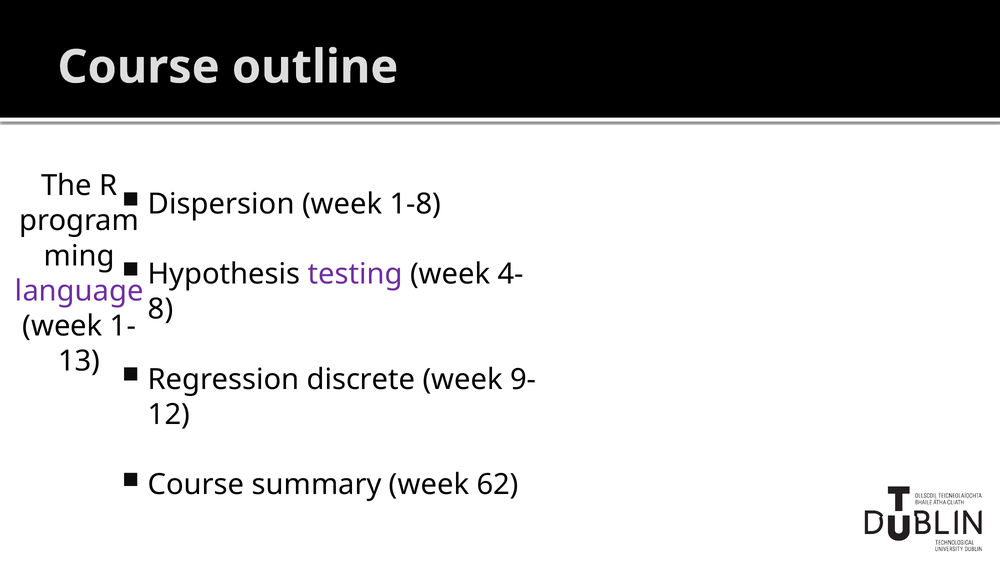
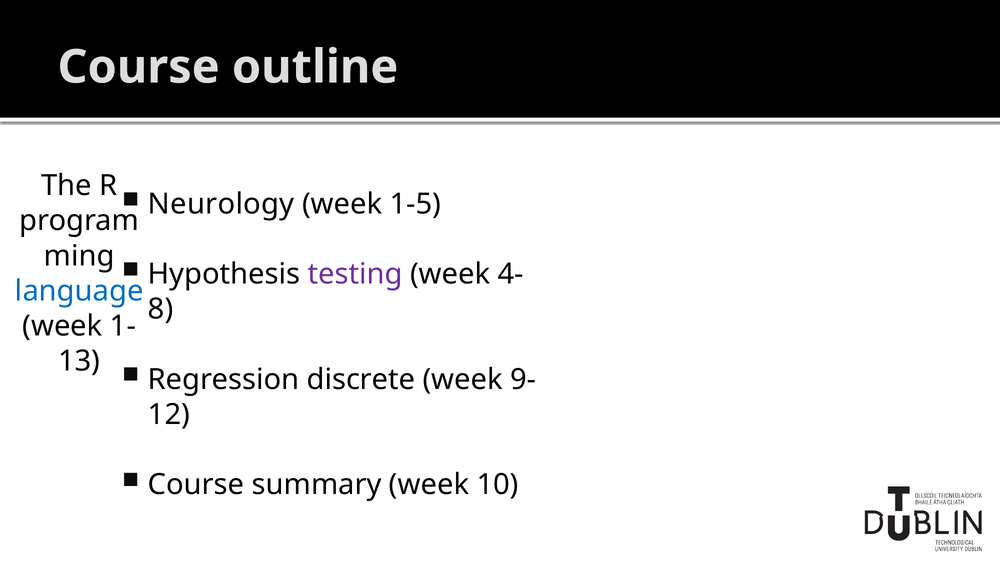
Dispersion: Dispersion -> Neurology (221, 204)
1-8: 1-8 -> 1-5 (415, 204)
language colour: purple -> blue (79, 291)
62: 62 -> 10 (498, 484)
